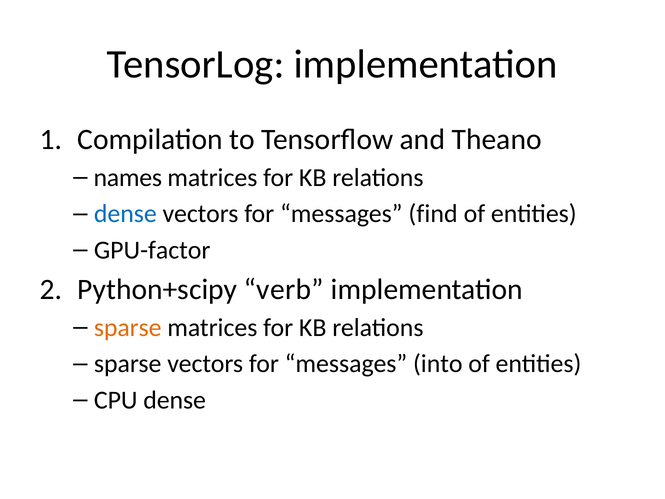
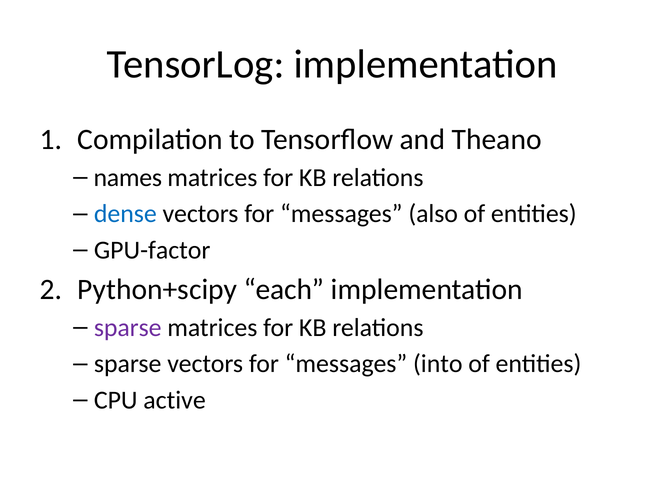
find: find -> also (433, 214)
verb: verb -> each (284, 289)
sparse colour: orange -> purple (128, 328)
CPU dense: dense -> active (175, 400)
